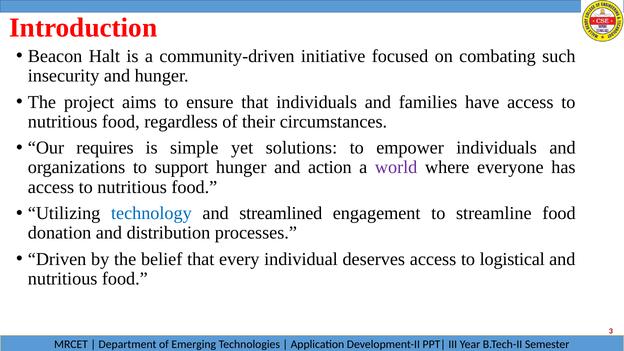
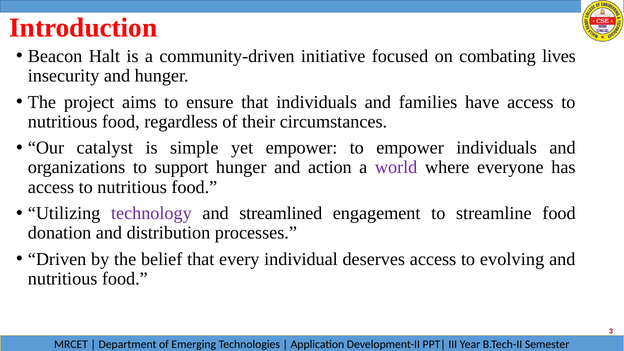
such: such -> lives (559, 56)
requires: requires -> catalyst (105, 148)
yet solutions: solutions -> empower (302, 148)
technology colour: blue -> purple (151, 213)
logistical: logistical -> evolving (512, 259)
